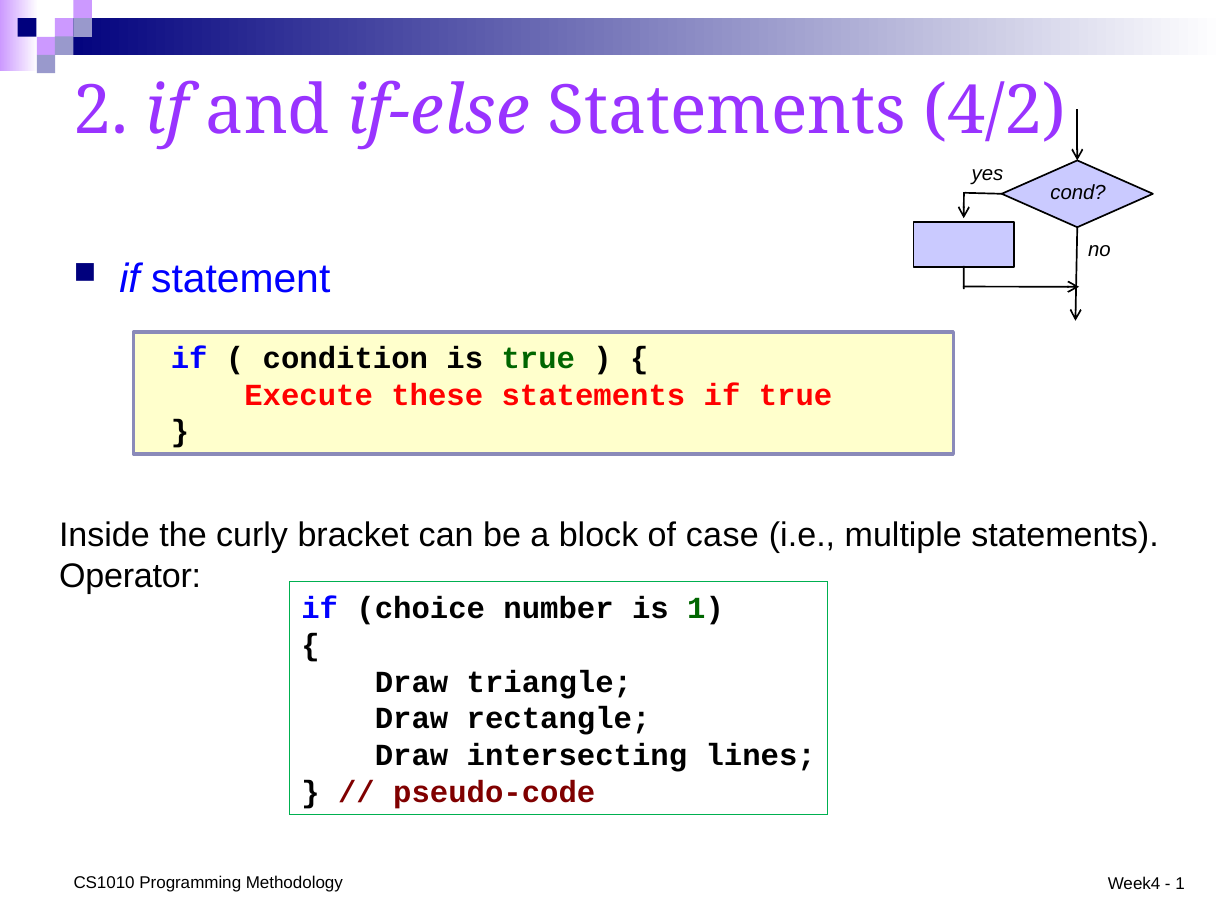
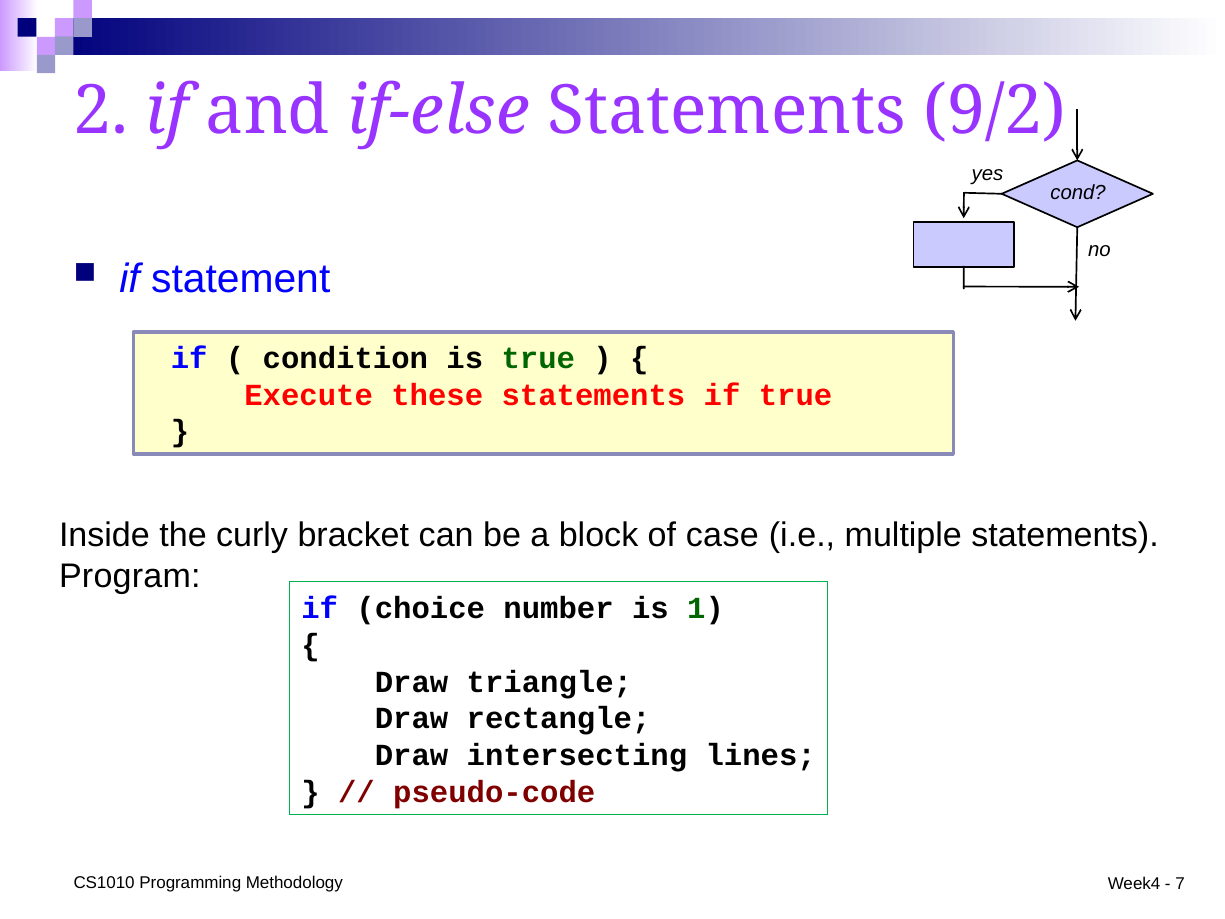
4/2: 4/2 -> 9/2 (995, 111)
Operator: Operator -> Program (130, 576)
1: 1 -> 7 (1180, 883)
